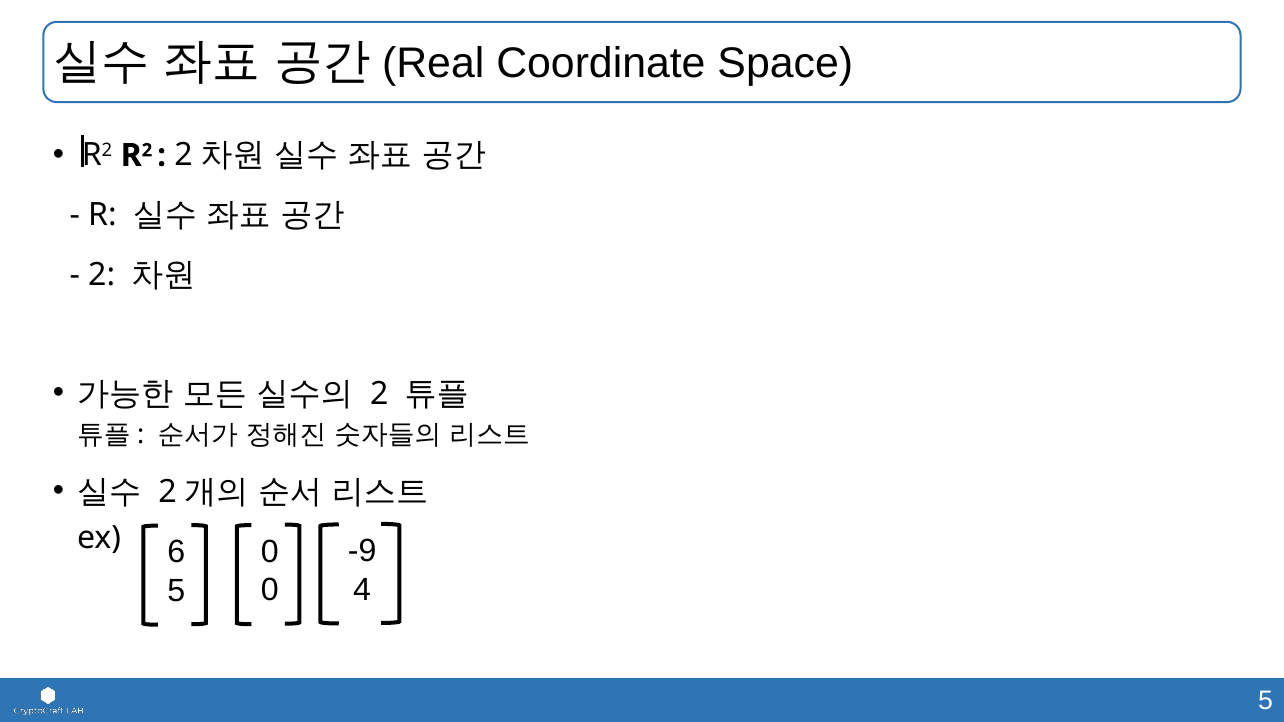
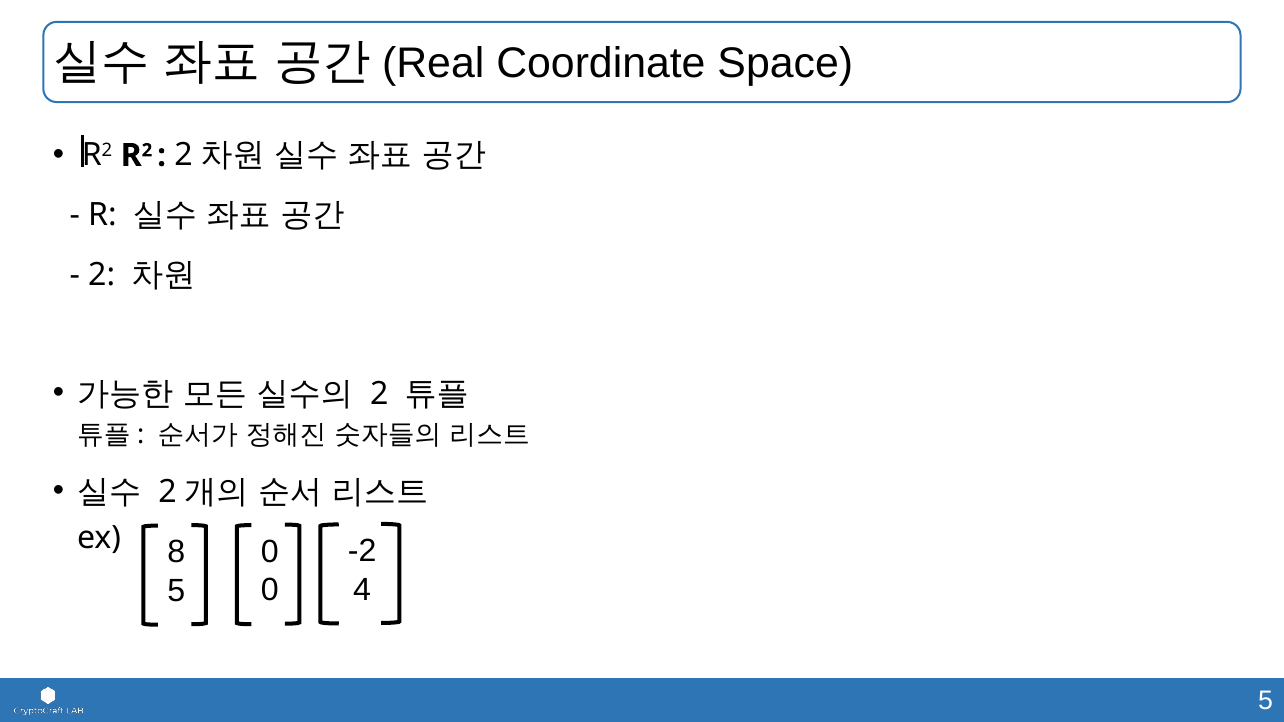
6: 6 -> 8 (176, 552)
-9: -9 -> -2 (362, 551)
